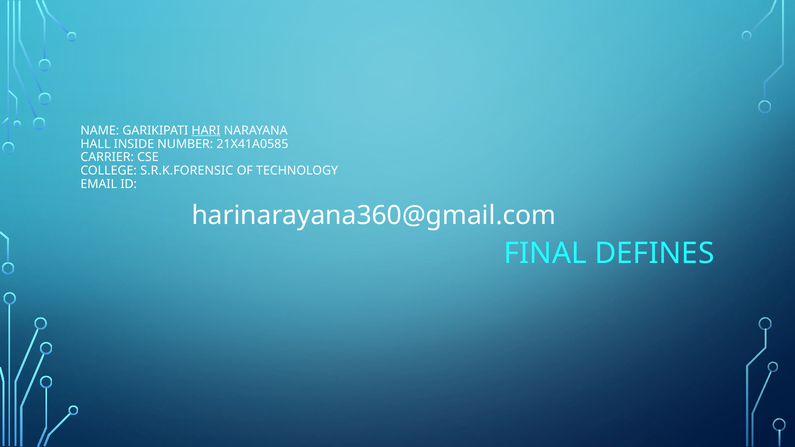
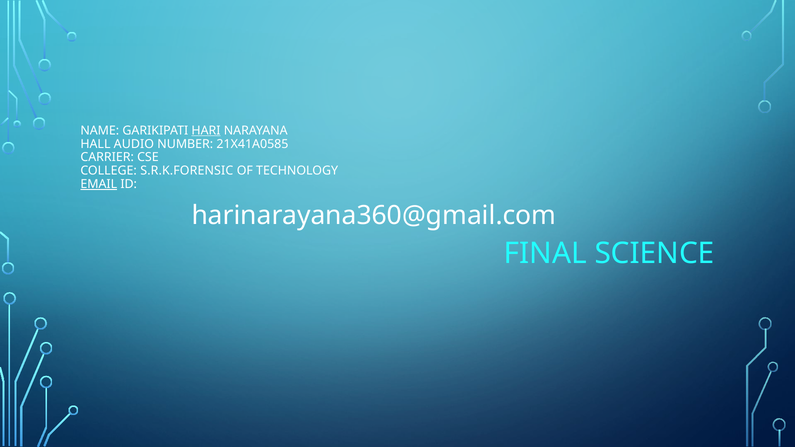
INSIDE: INSIDE -> AUDIO (134, 144)
EMAIL underline: none -> present (99, 184)
DEFINES: DEFINES -> SCIENCE (654, 254)
